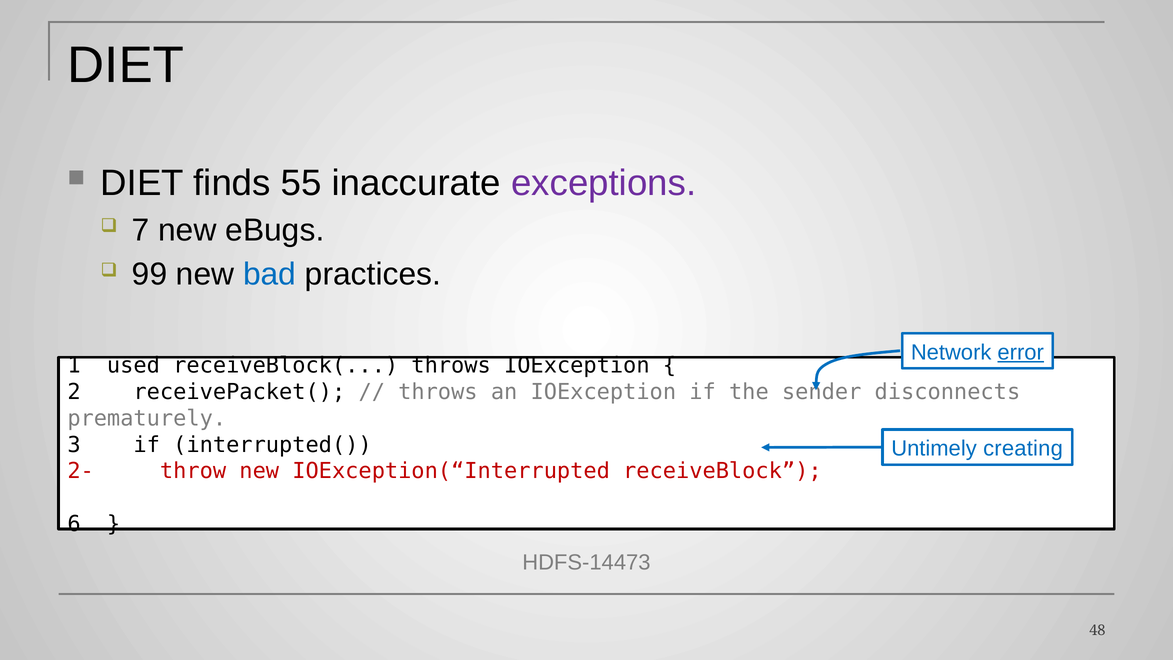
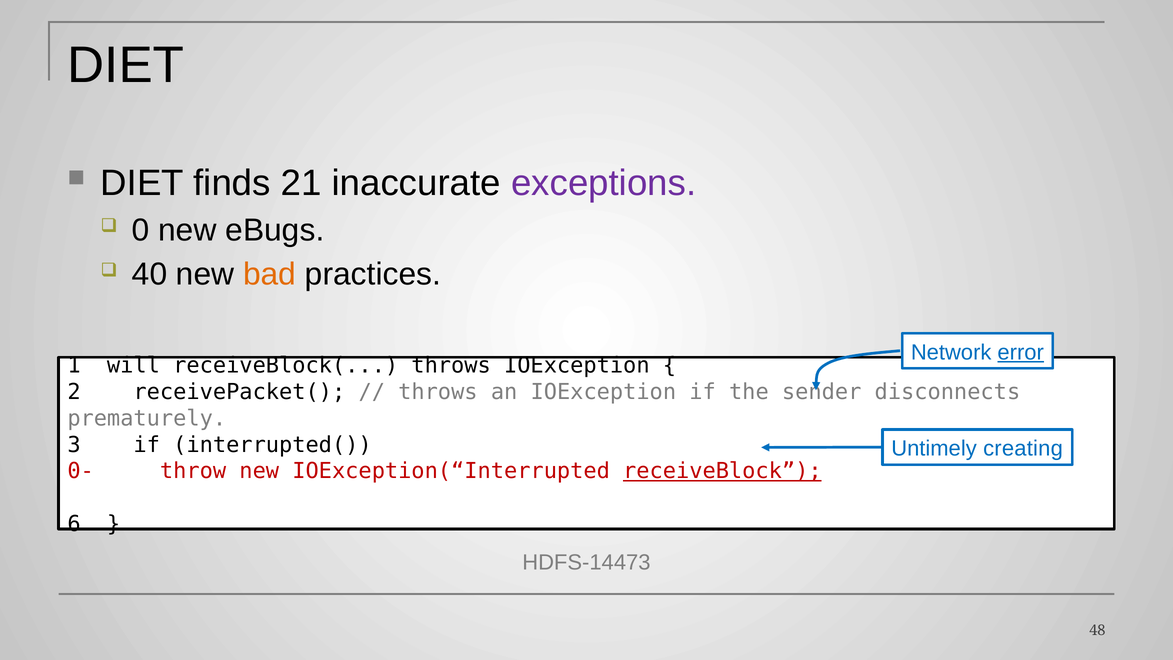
55: 55 -> 21 (301, 183)
7: 7 -> 0 (141, 230)
99: 99 -> 40 (150, 274)
bad colour: blue -> orange (270, 274)
used: used -> will (133, 365)
2-: 2- -> 0- (81, 471)
receiveBlock underline: none -> present (722, 471)
